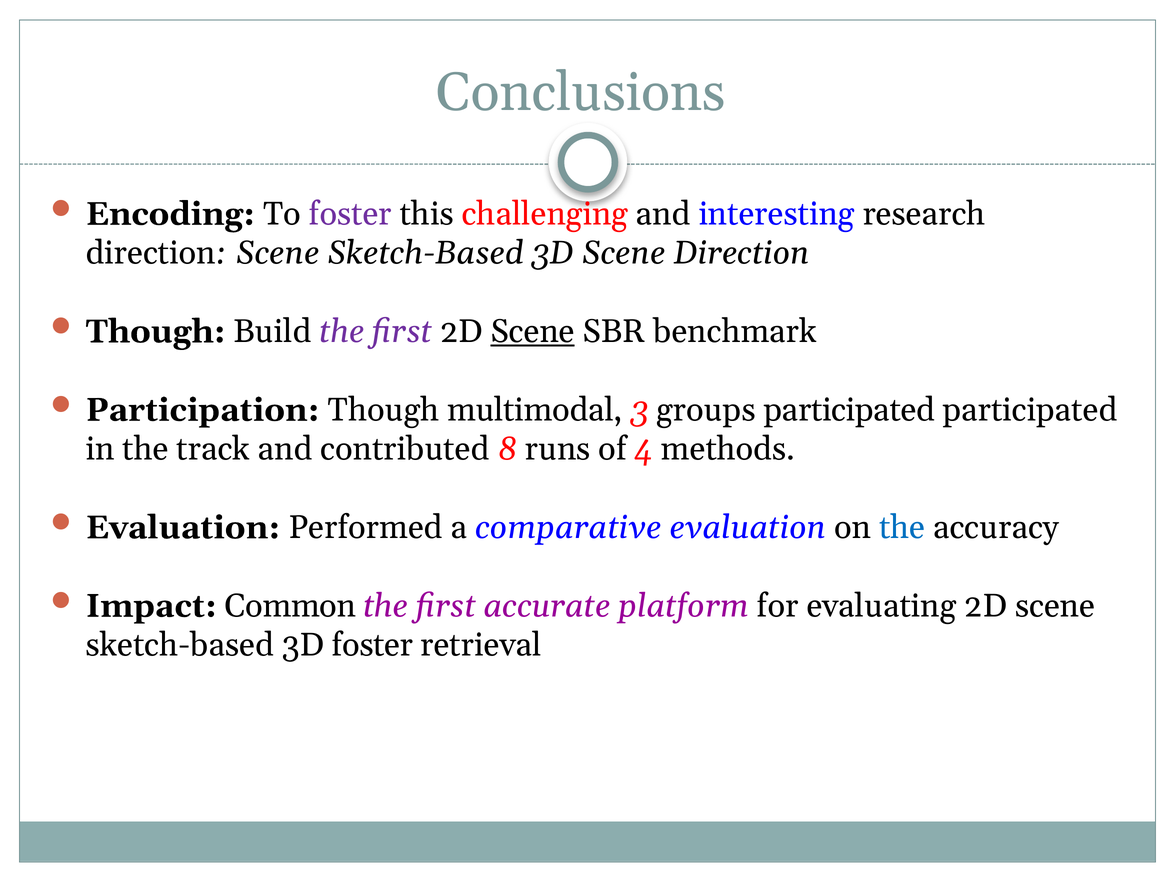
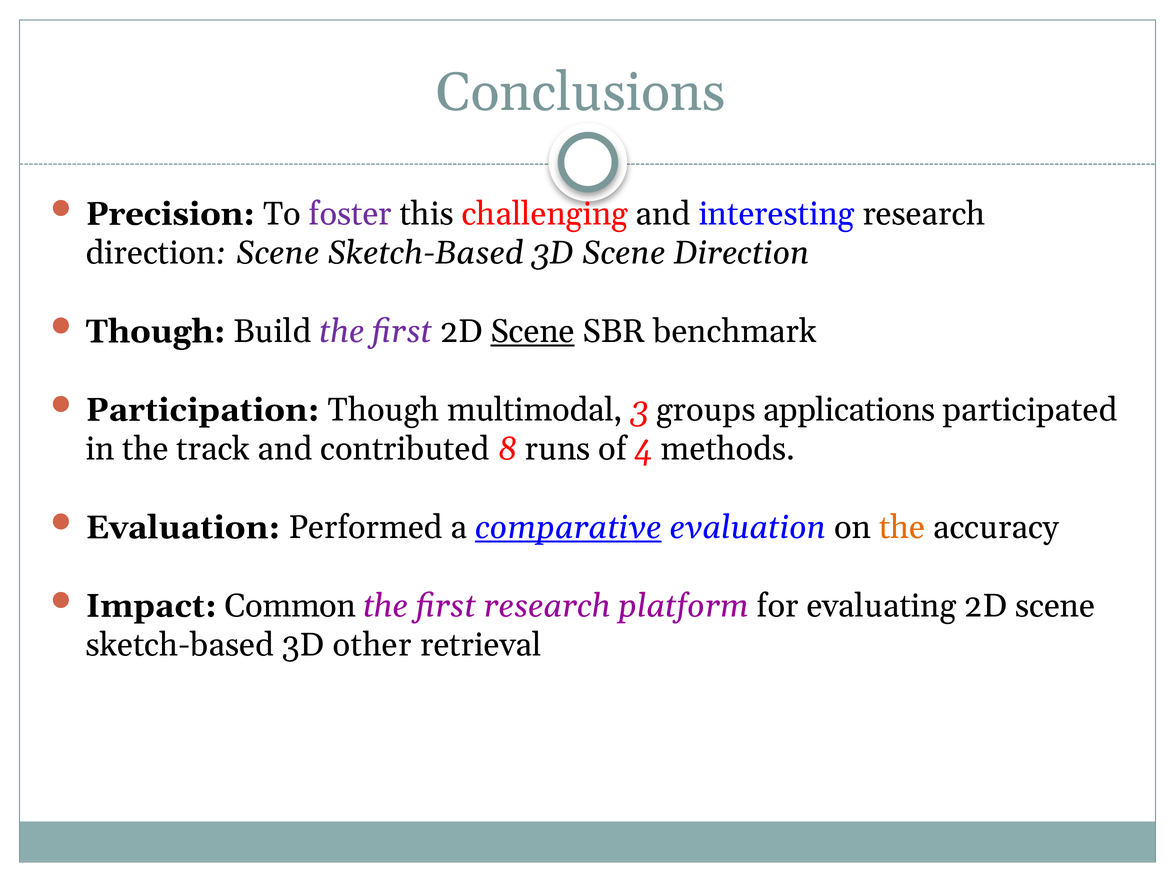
Encoding: Encoding -> Precision (170, 214)
groups participated: participated -> applications (849, 410)
comparative underline: none -> present (568, 528)
the colour: blue -> orange (902, 528)
first accurate: accurate -> research (547, 606)
3D foster: foster -> other (372, 645)
